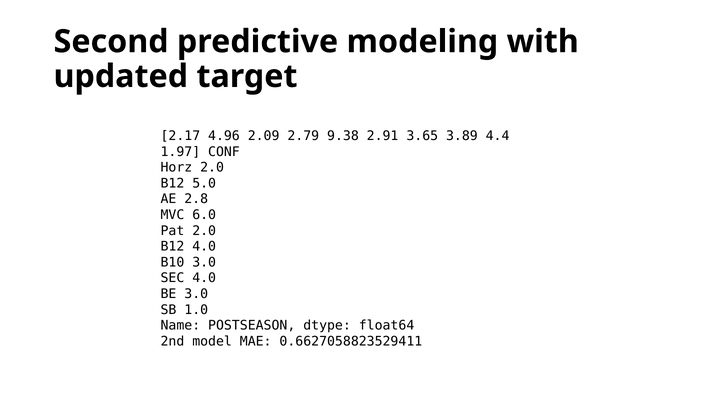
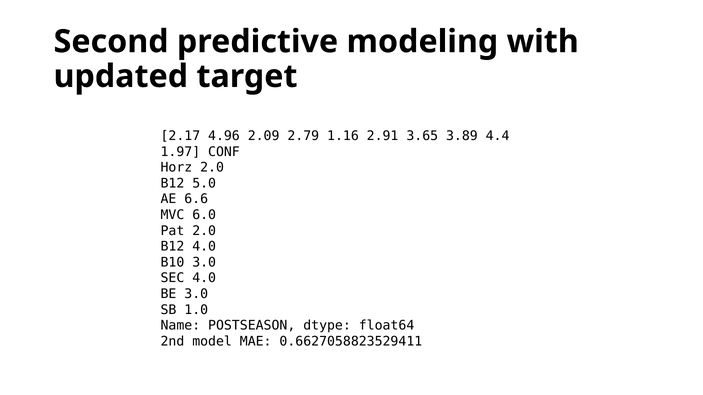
9.38: 9.38 -> 1.16 (343, 136)
2.8: 2.8 -> 6.6 (196, 199)
